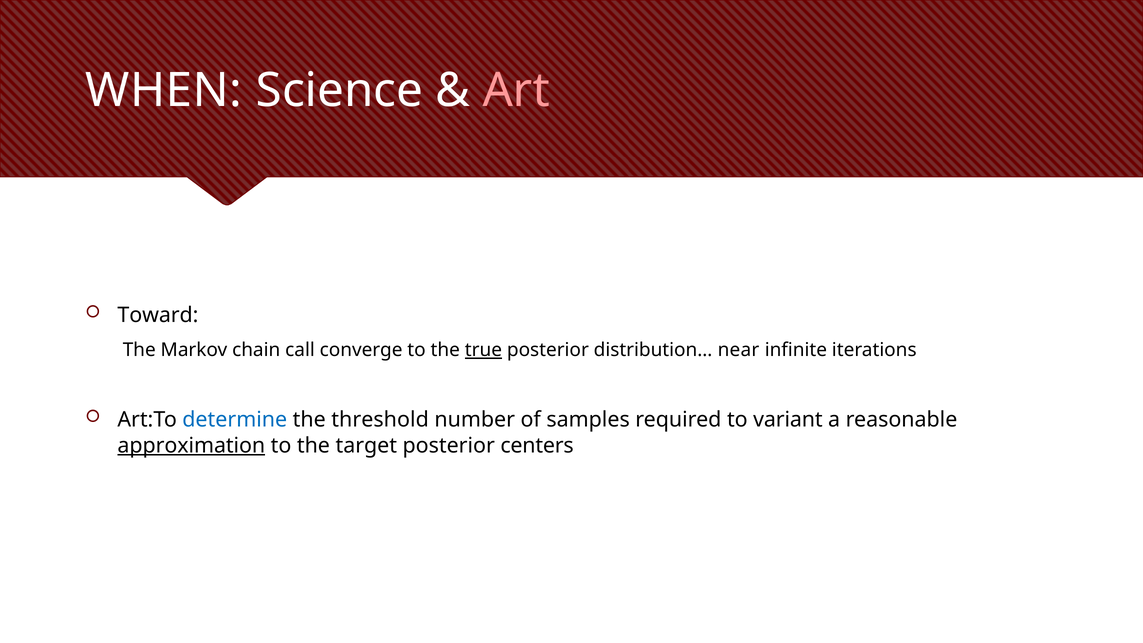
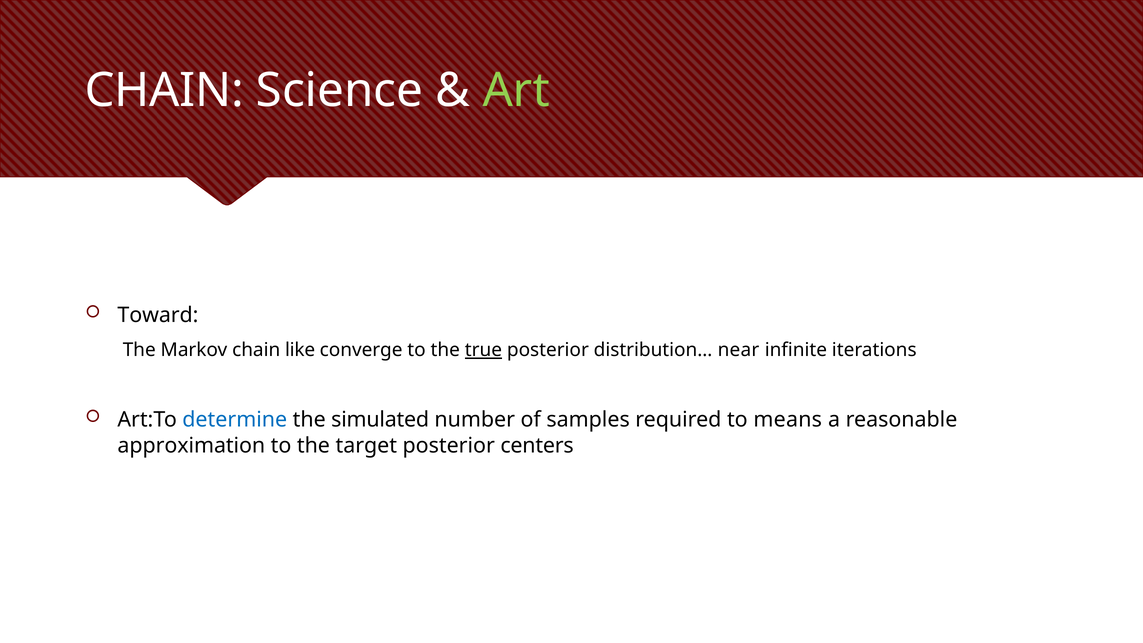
WHEN: WHEN -> CHAIN (164, 91)
Art colour: pink -> light green (516, 91)
call: call -> like (300, 350)
threshold: threshold -> simulated (380, 420)
variant: variant -> means (788, 420)
approximation underline: present -> none (191, 446)
